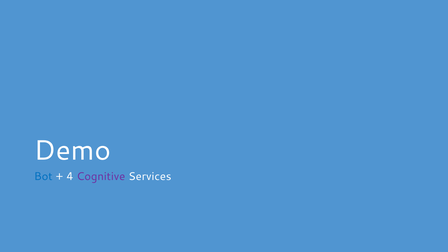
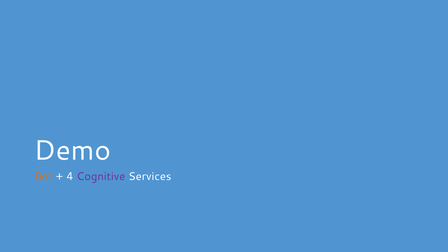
Bot colour: blue -> orange (43, 176)
